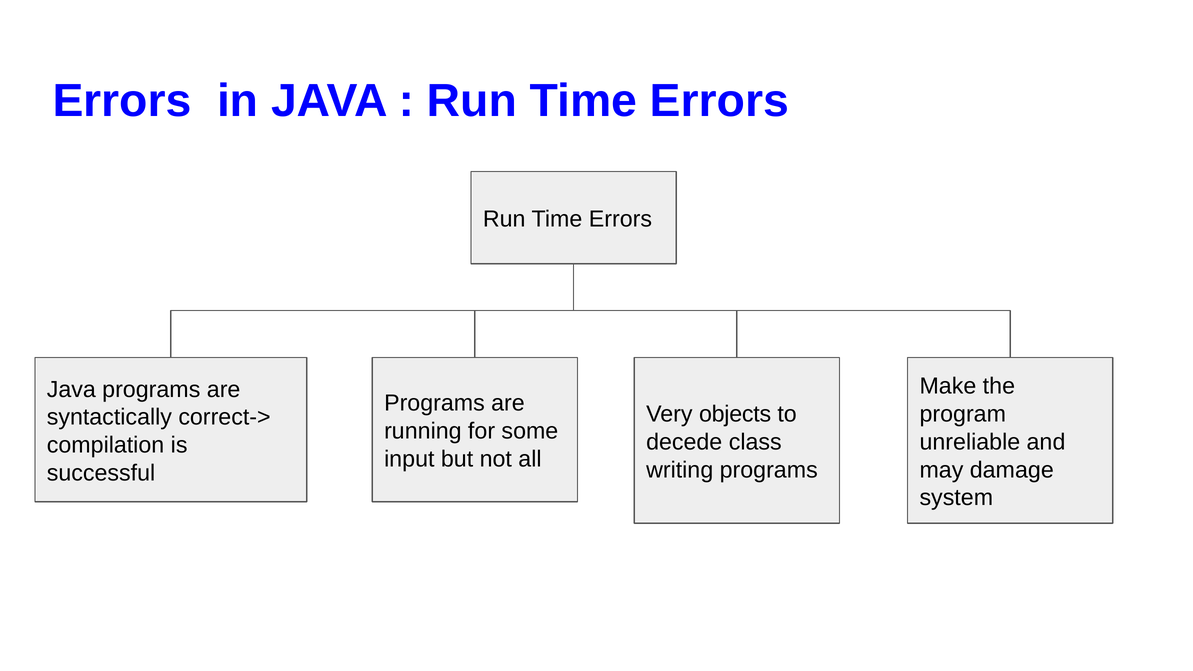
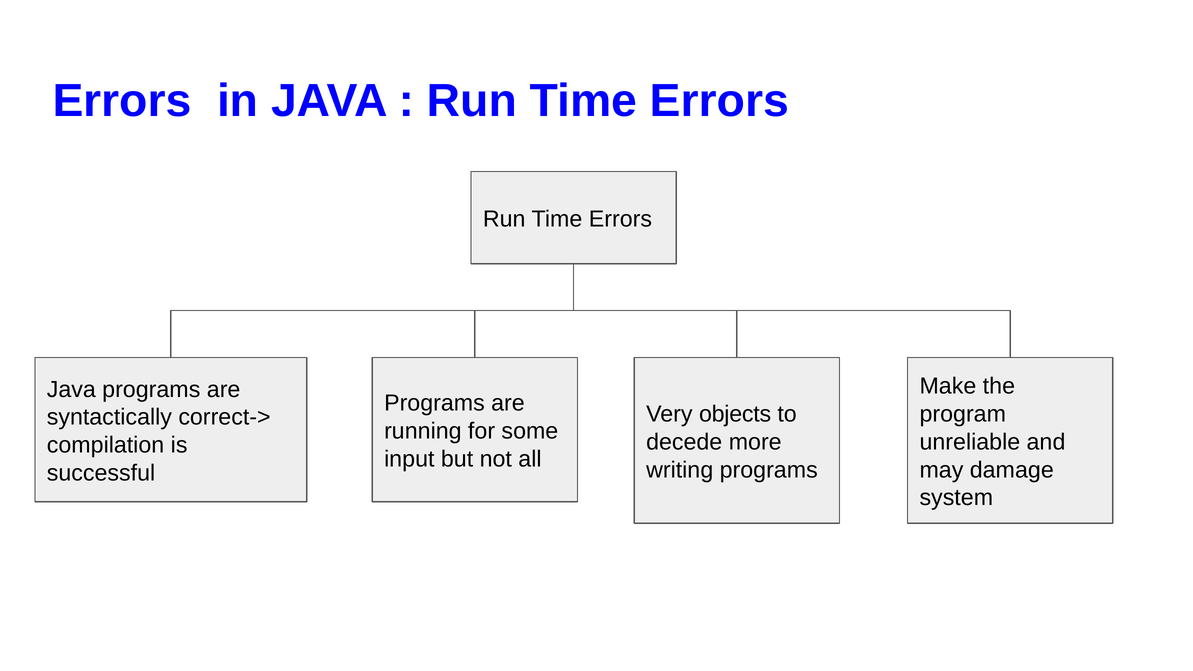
class: class -> more (755, 442)
